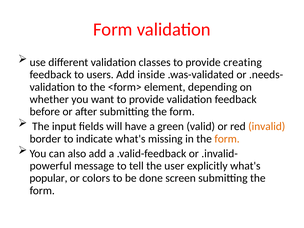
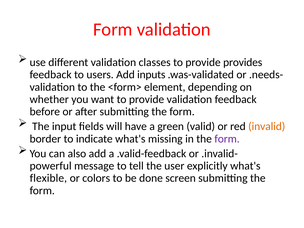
creating: creating -> provides (243, 62)
inside: inside -> inputs (151, 75)
form colour: orange -> purple (227, 139)
popular: popular -> flexible (48, 178)
